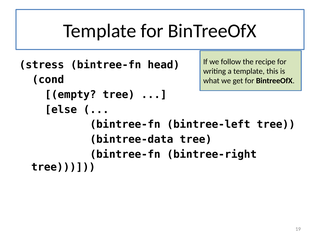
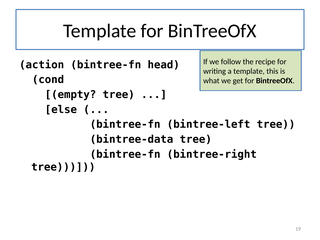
stress: stress -> action (42, 65)
